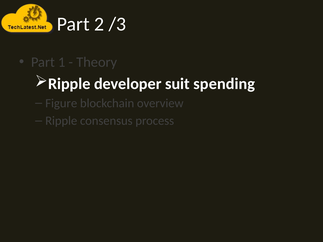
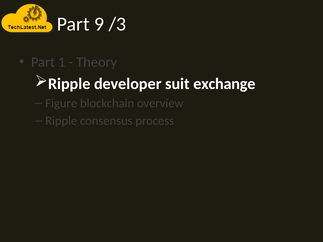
2: 2 -> 9 (99, 24)
spending: spending -> exchange (224, 84)
